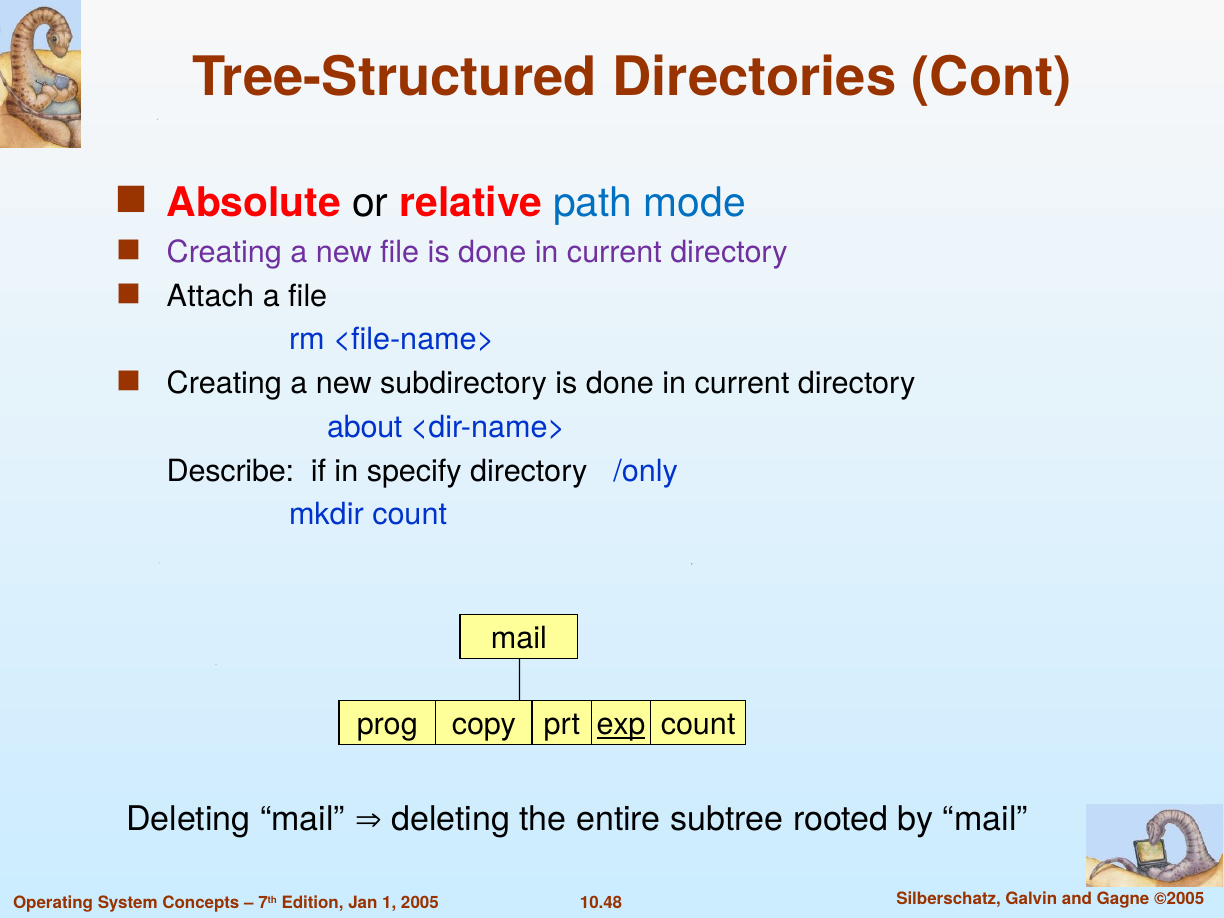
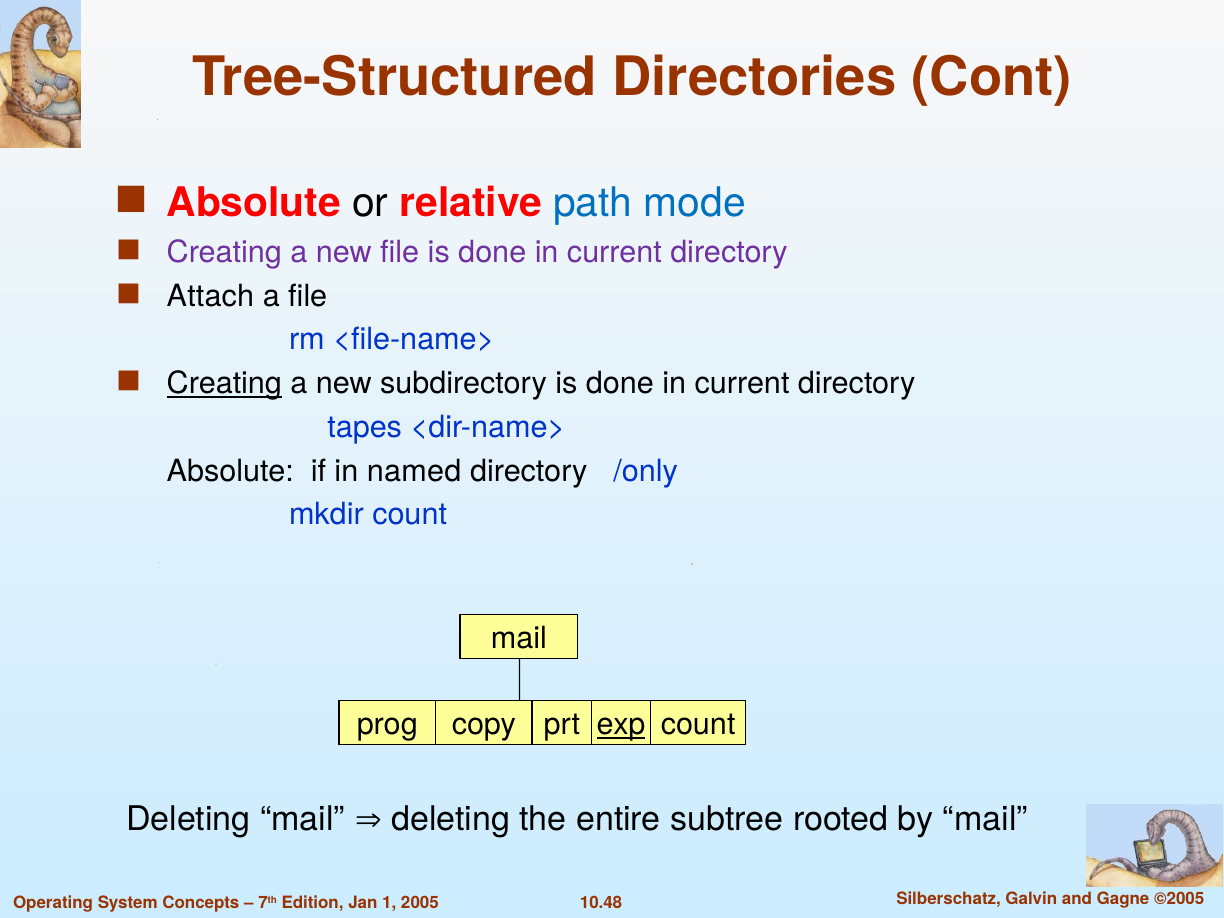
Creating underline: none -> present (224, 384)
about: about -> tapes (365, 427)
Describe: Describe -> Absolute (230, 471)
specify: specify -> named (414, 471)
